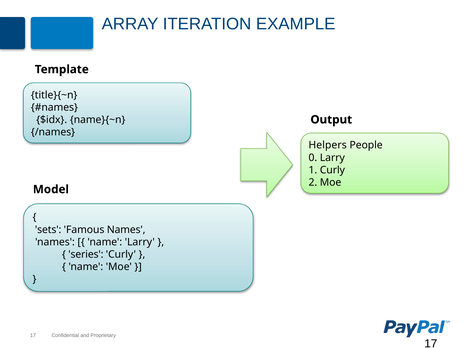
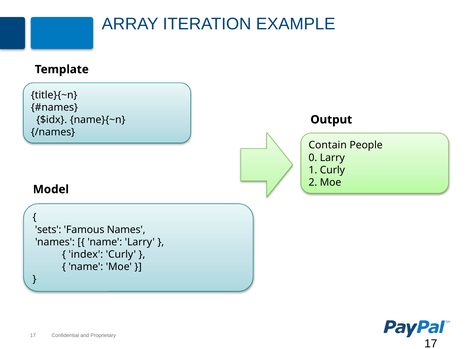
Helpers: Helpers -> Contain (328, 145)
series: series -> index (86, 255)
